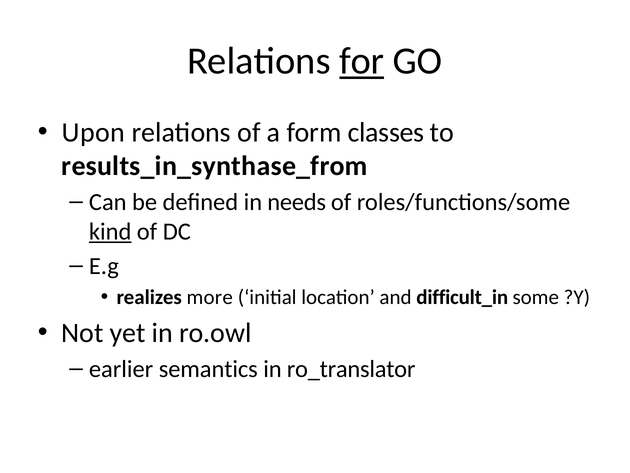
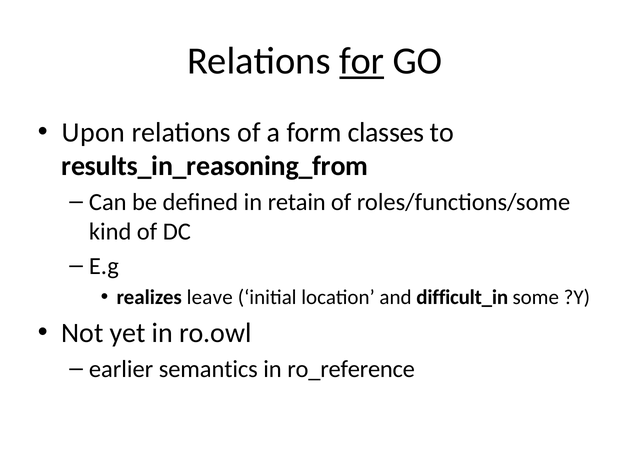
results_in_synthase_from: results_in_synthase_from -> results_in_reasoning_from (215, 166)
needs: needs -> retain (297, 202)
kind underline: present -> none (110, 231)
more: more -> leave (210, 297)
ro_translator: ro_translator -> ro_reference (351, 369)
